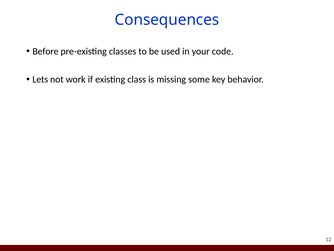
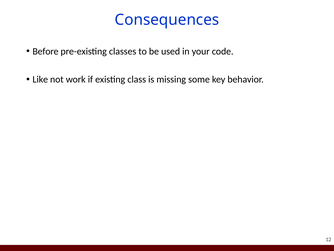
Lets: Lets -> Like (40, 79)
